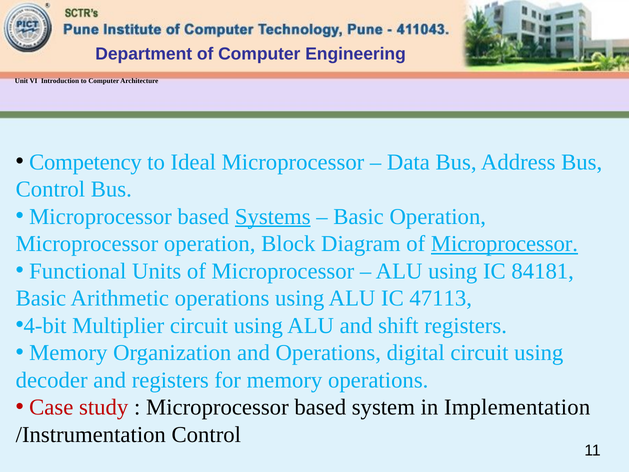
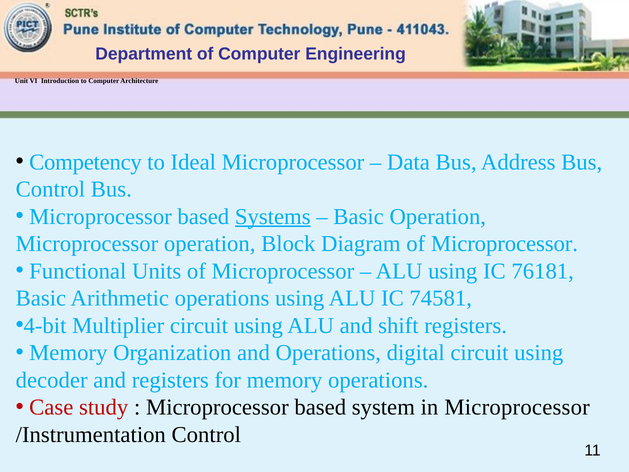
Microprocessor underline: present -> none (504, 244)
84181: 84181 -> 76181 (543, 271)
47113: 47113 -> 74581 (441, 298)
in Implementation: Implementation -> Microprocessor (517, 407)
